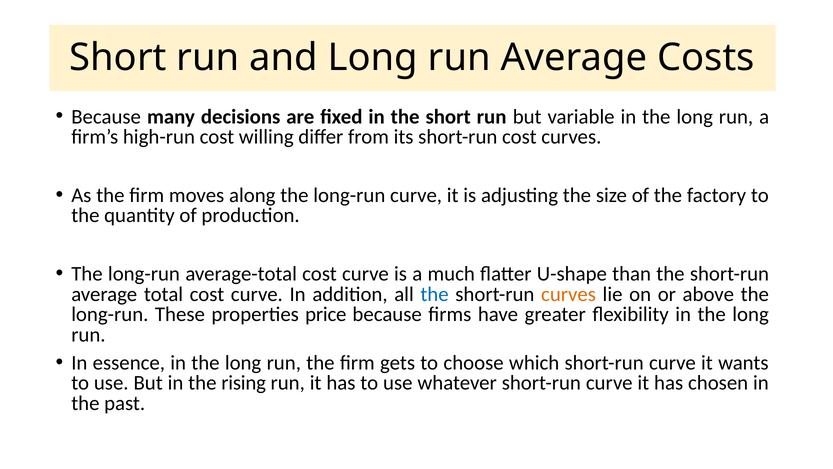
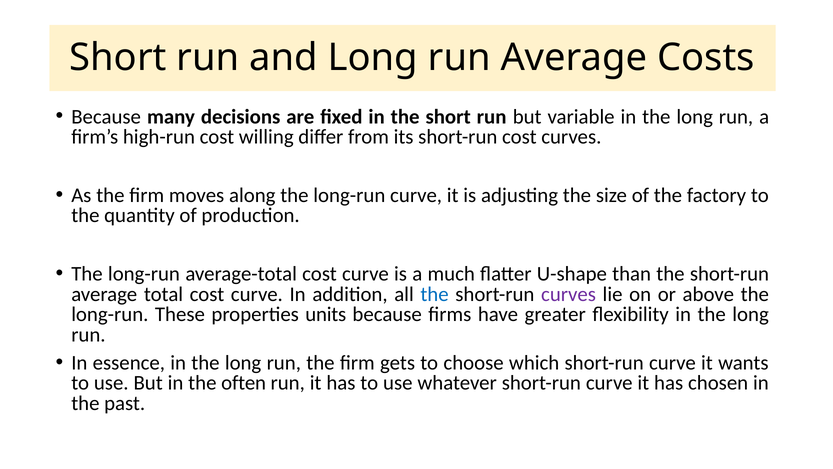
curves colour: orange -> purple (569, 294)
price: price -> units (326, 314)
rising: rising -> often (244, 383)
